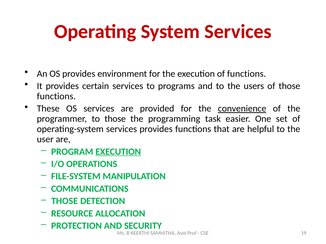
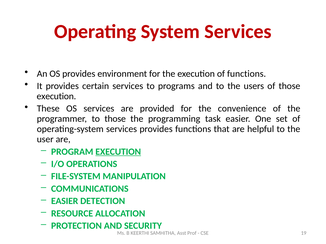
functions: functions -> execution (56, 96)
convenience underline: present -> none (242, 109)
THOSE: THOSE -> EASIER (65, 201)
